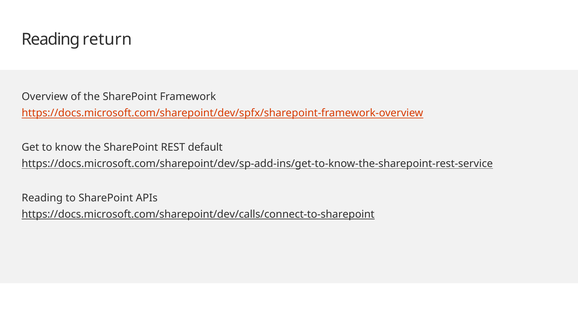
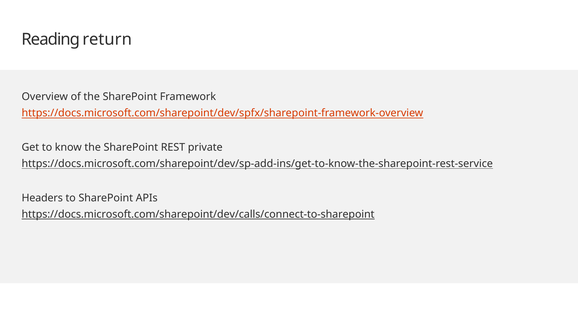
default: default -> private (205, 147)
Reading: Reading -> Headers (42, 198)
